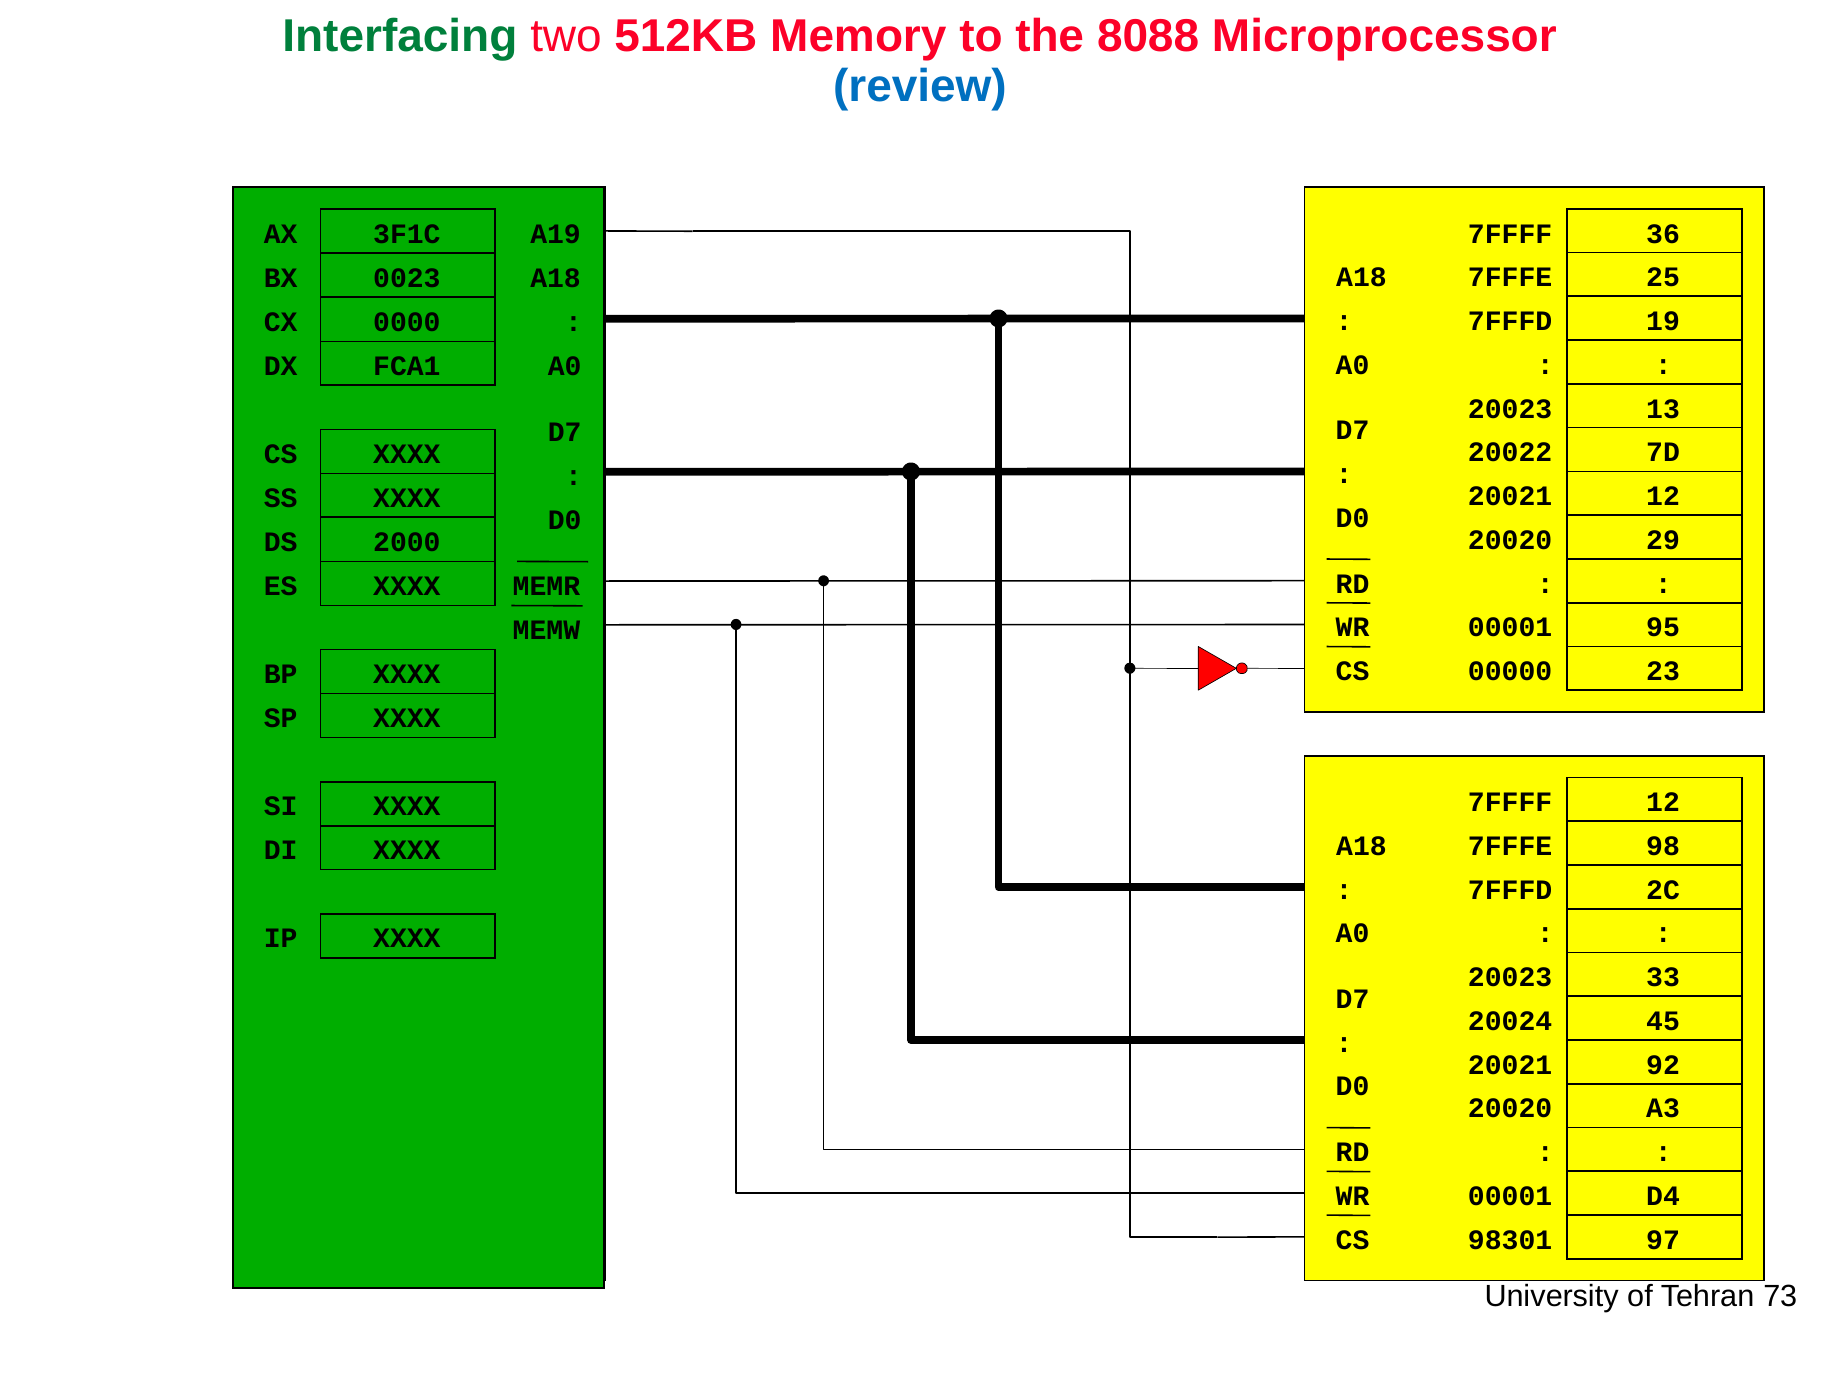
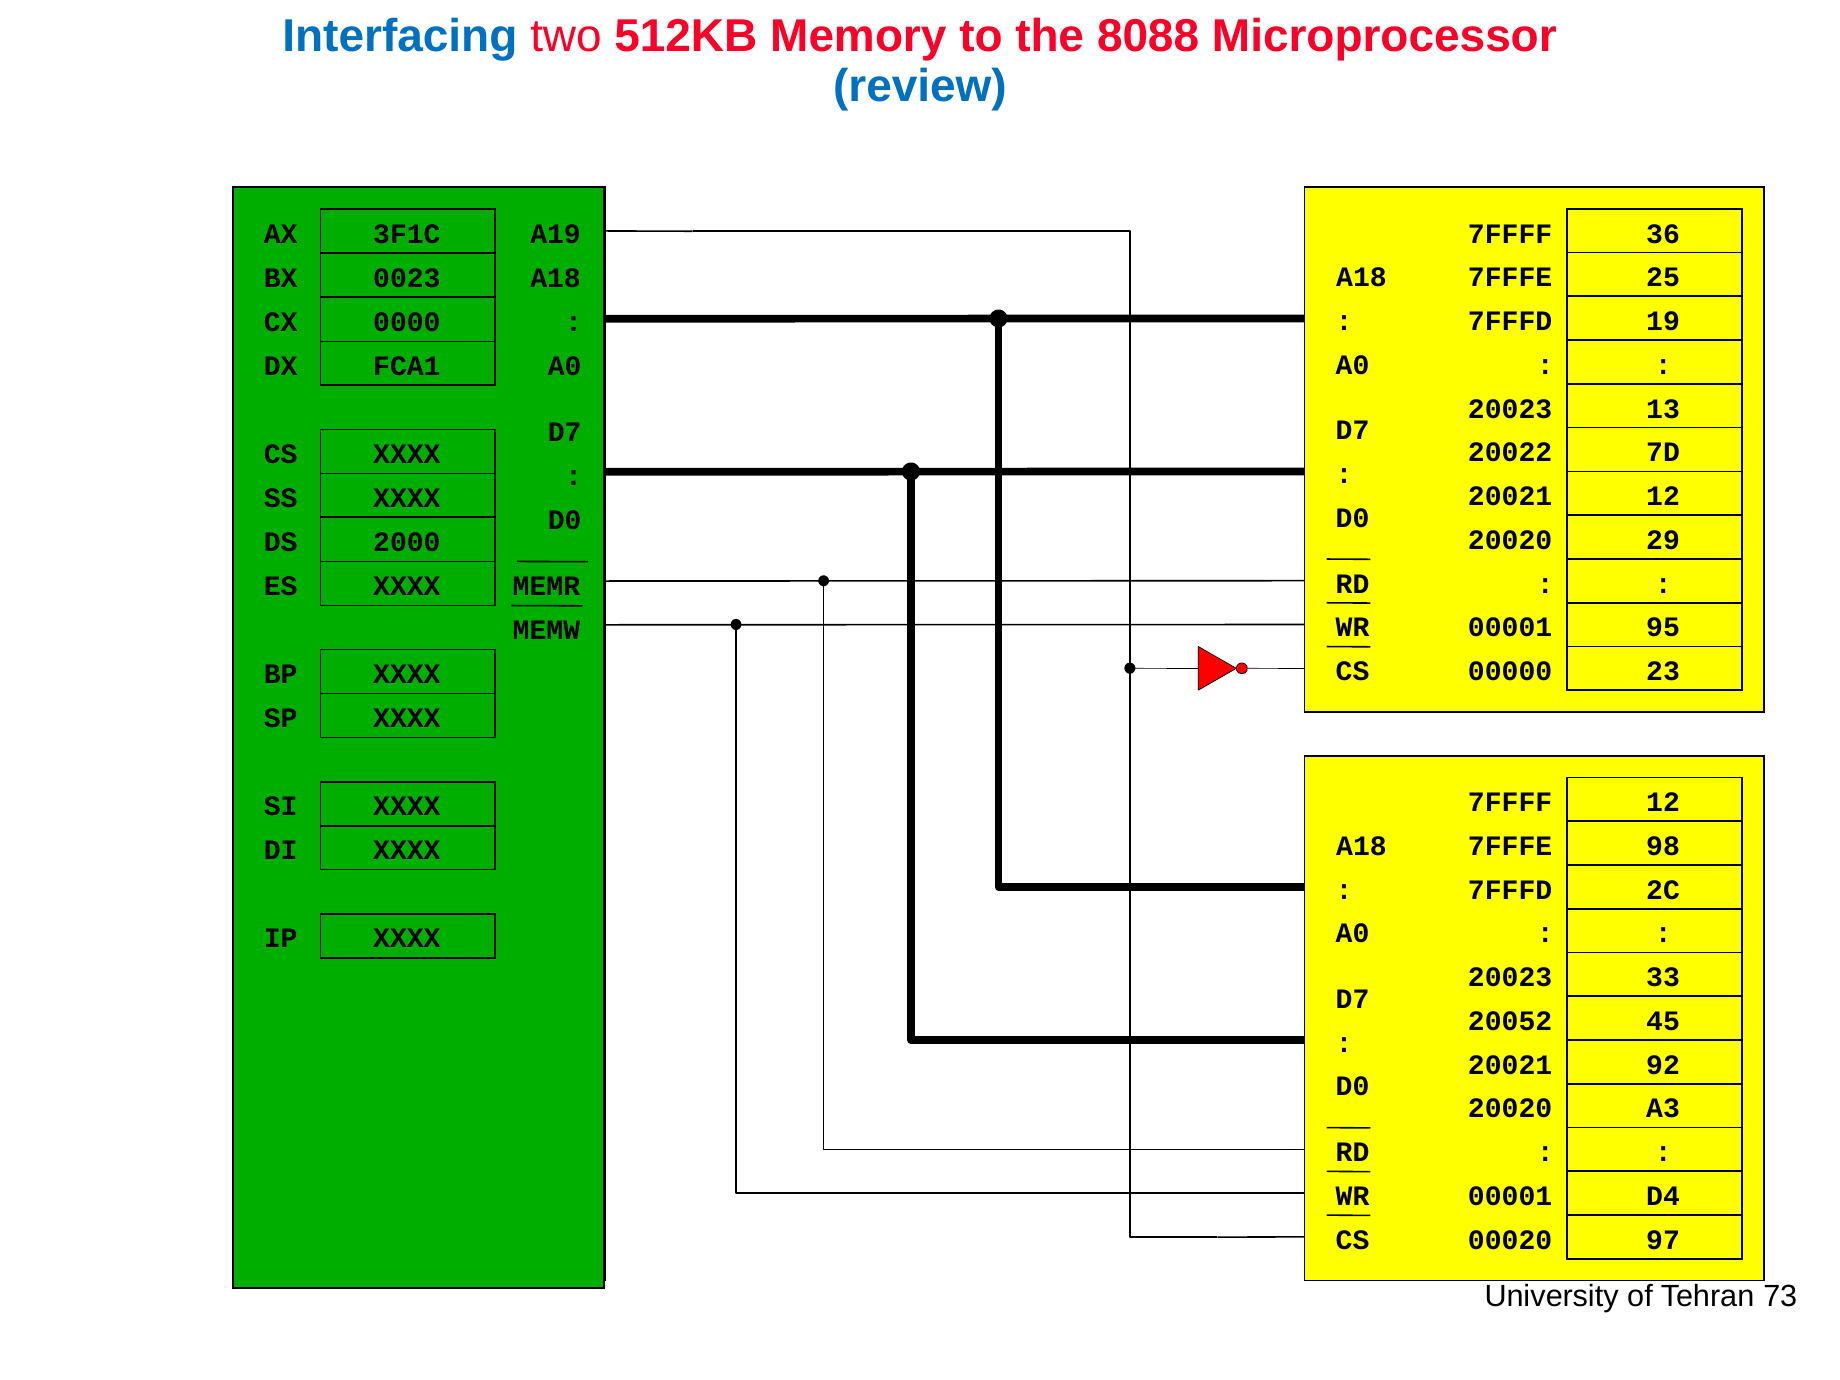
Interfacing colour: green -> blue (400, 36)
20024: 20024 -> 20052 (1510, 1021)
98301: 98301 -> 00020 (1510, 1240)
